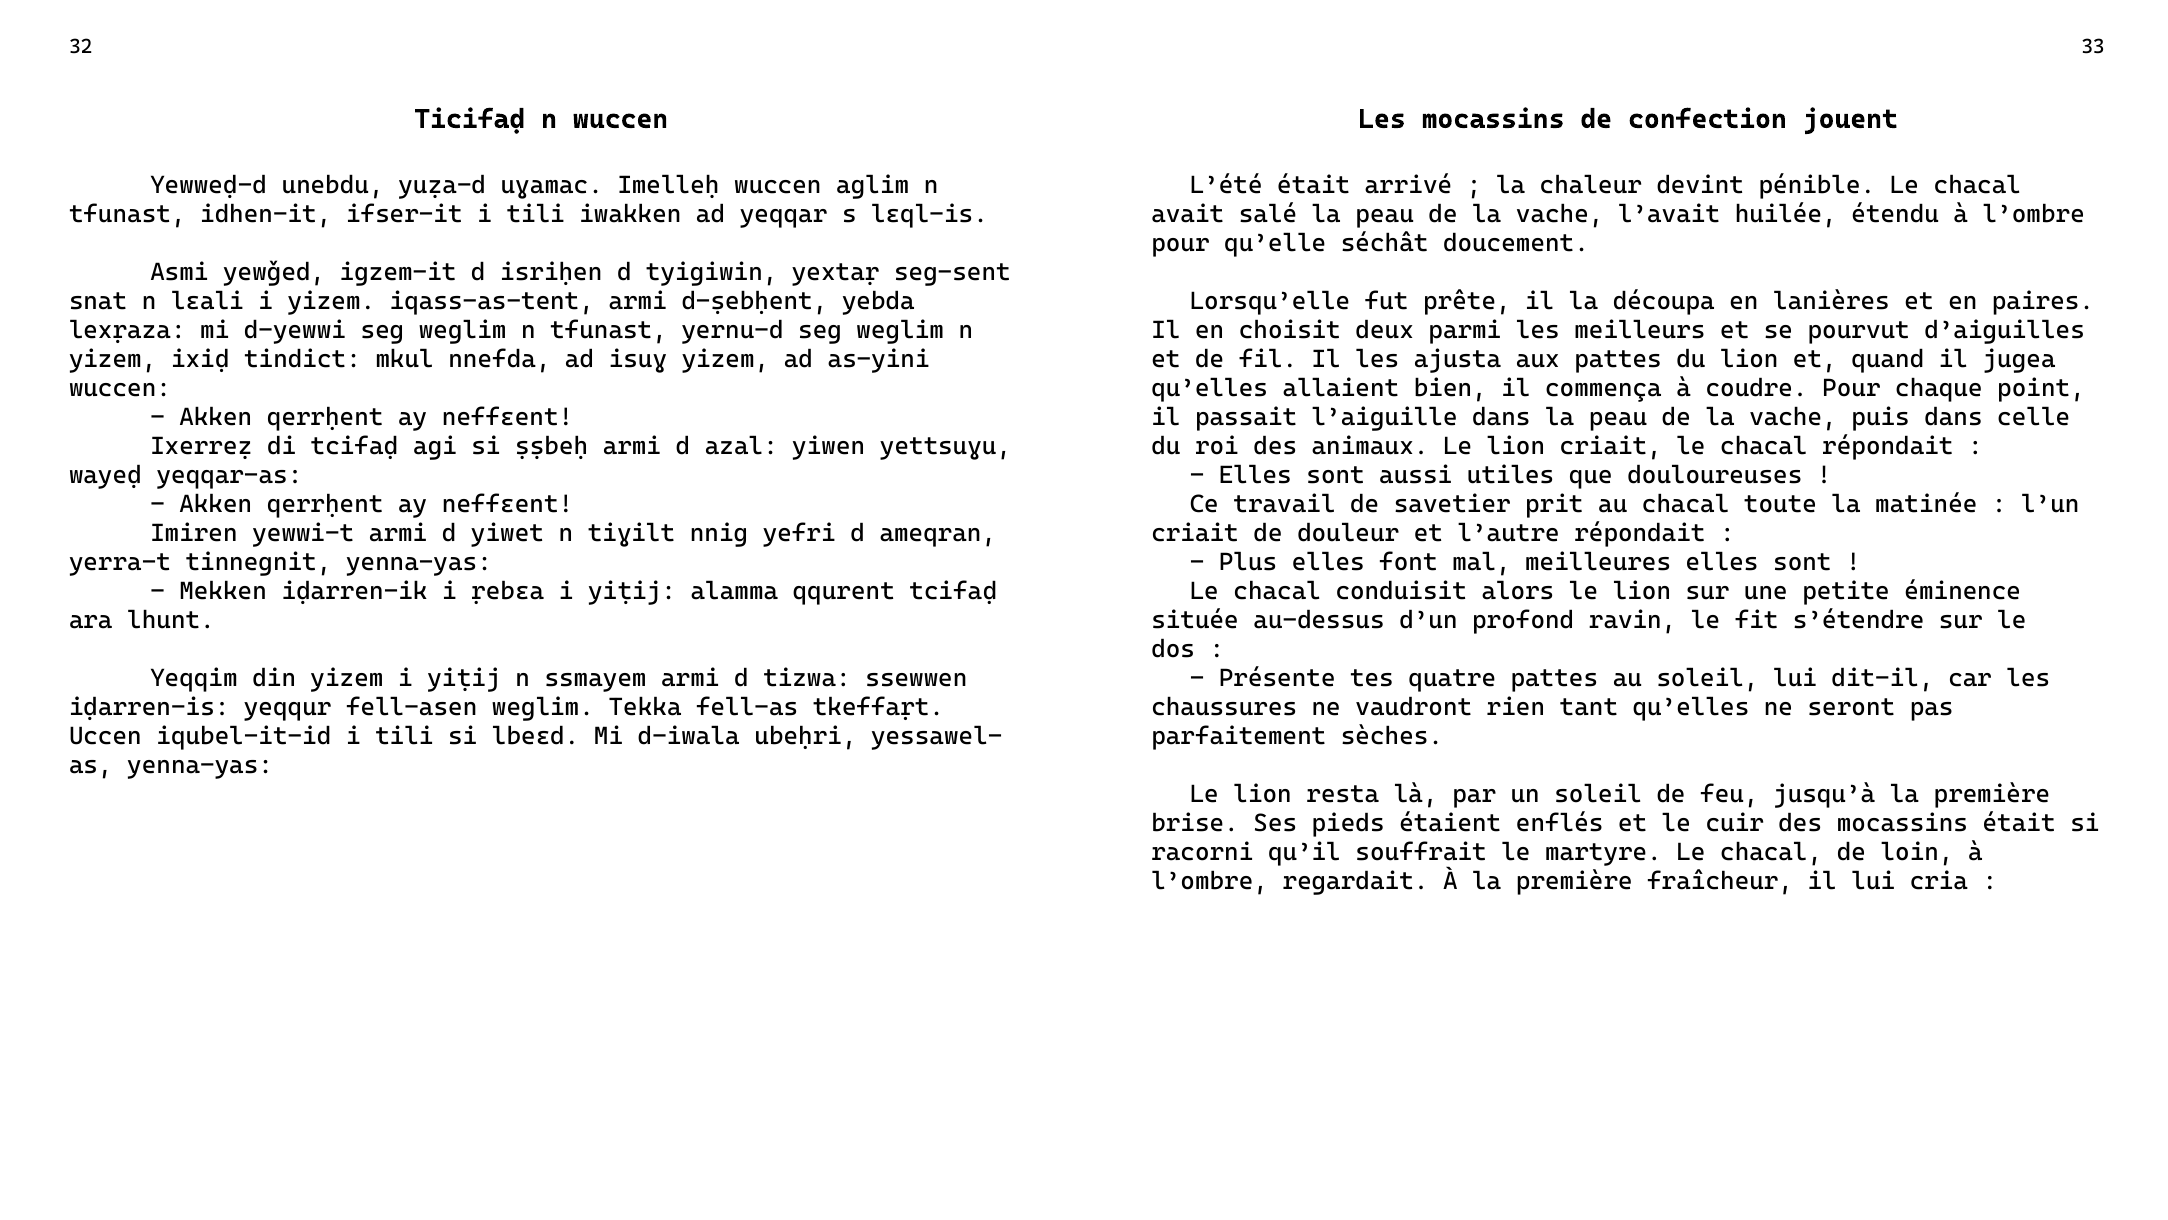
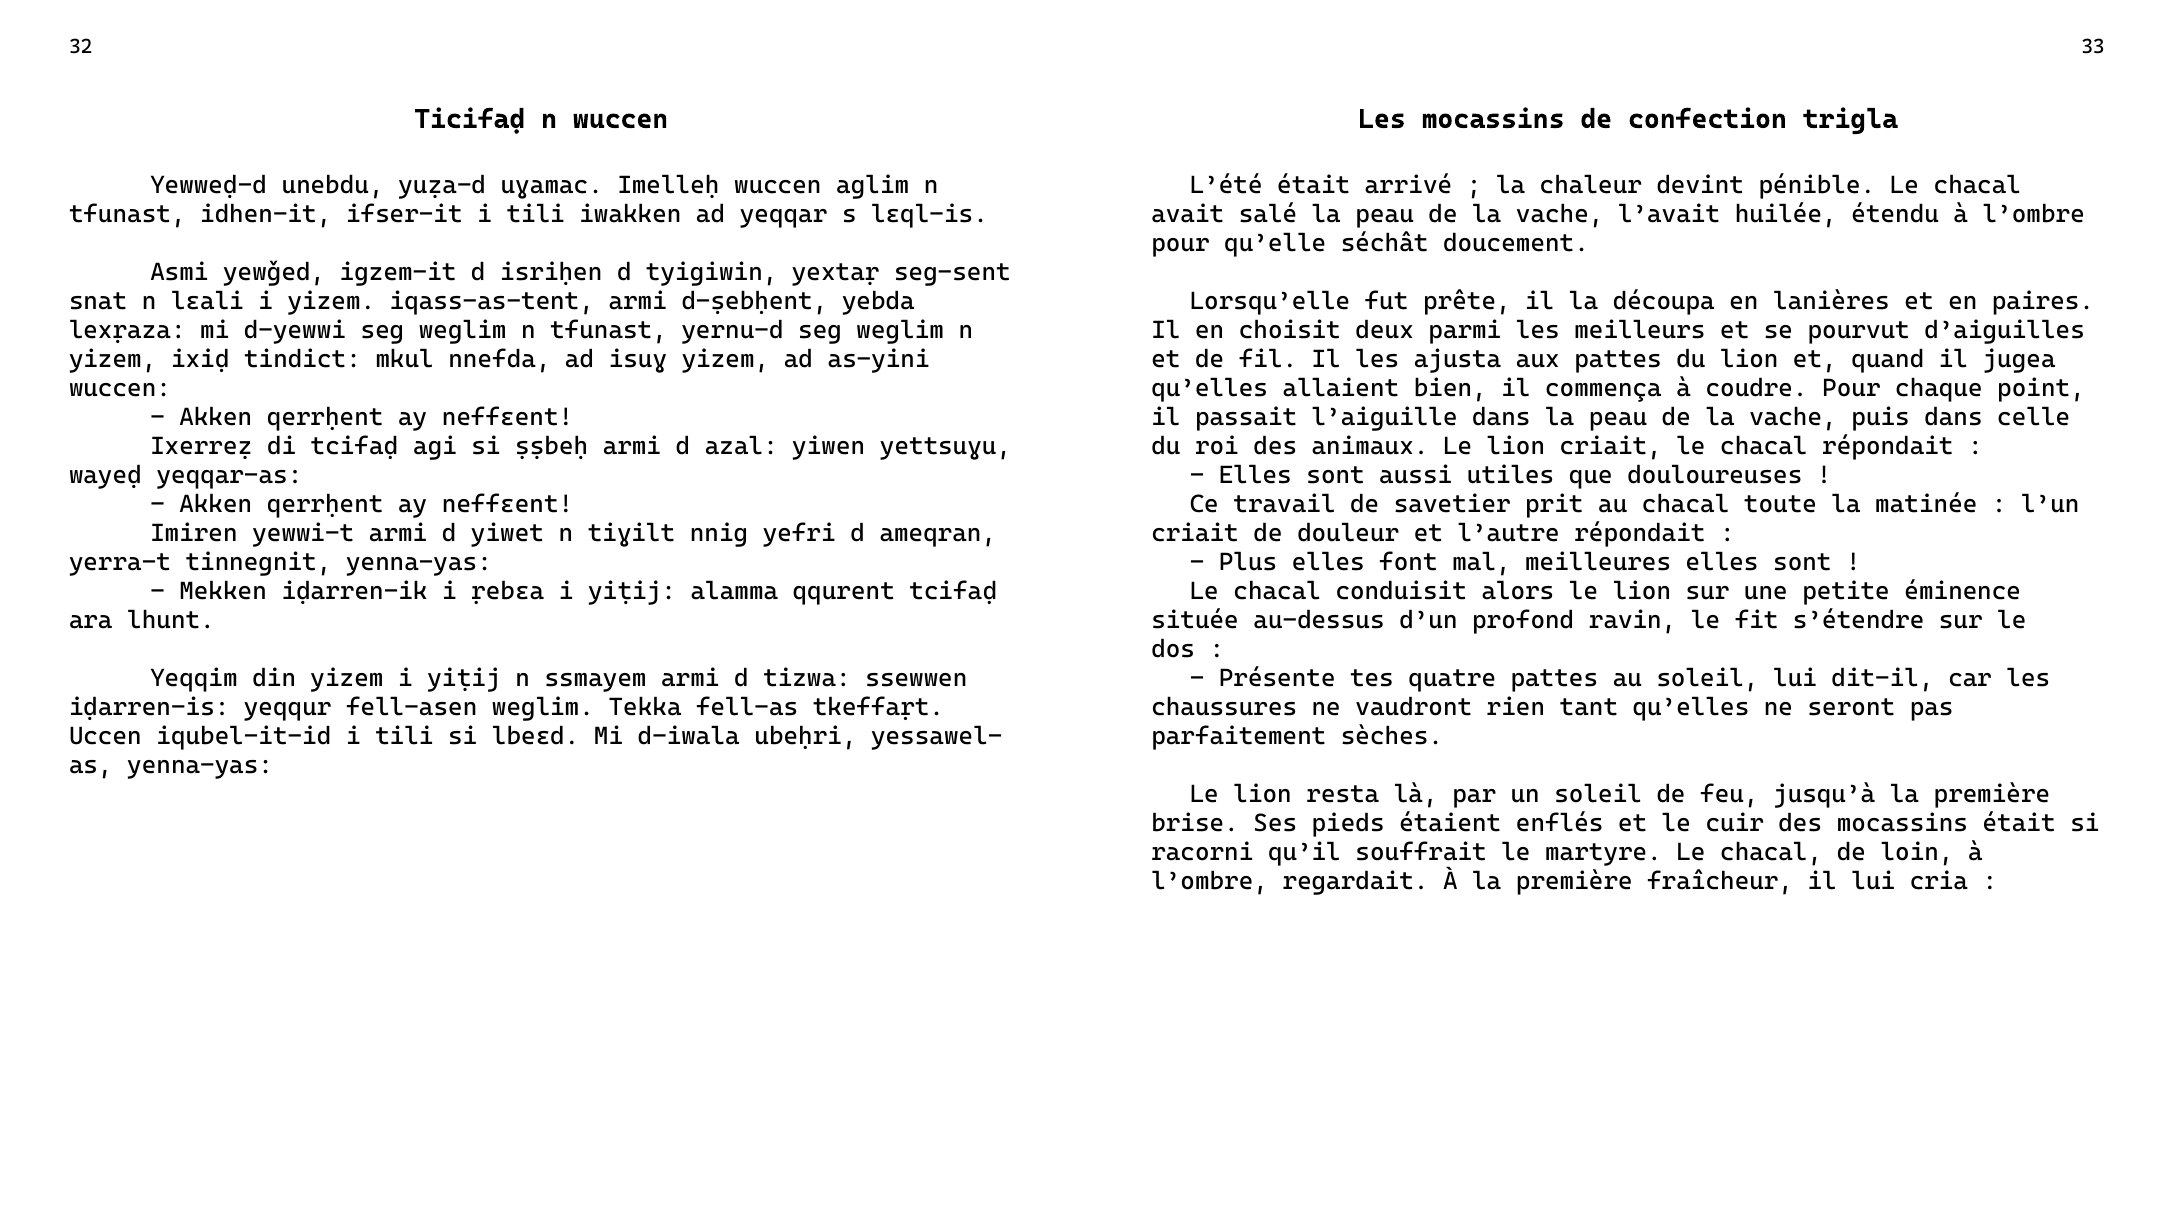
jouent: jouent -> trigla (1850, 119)
